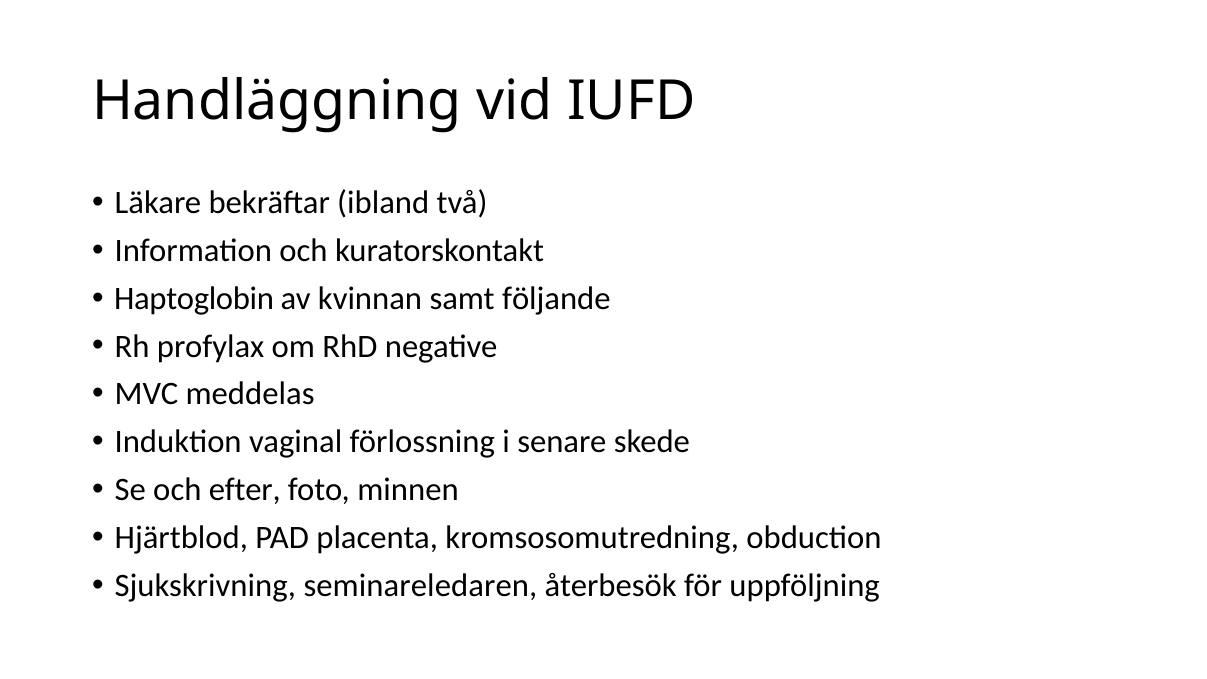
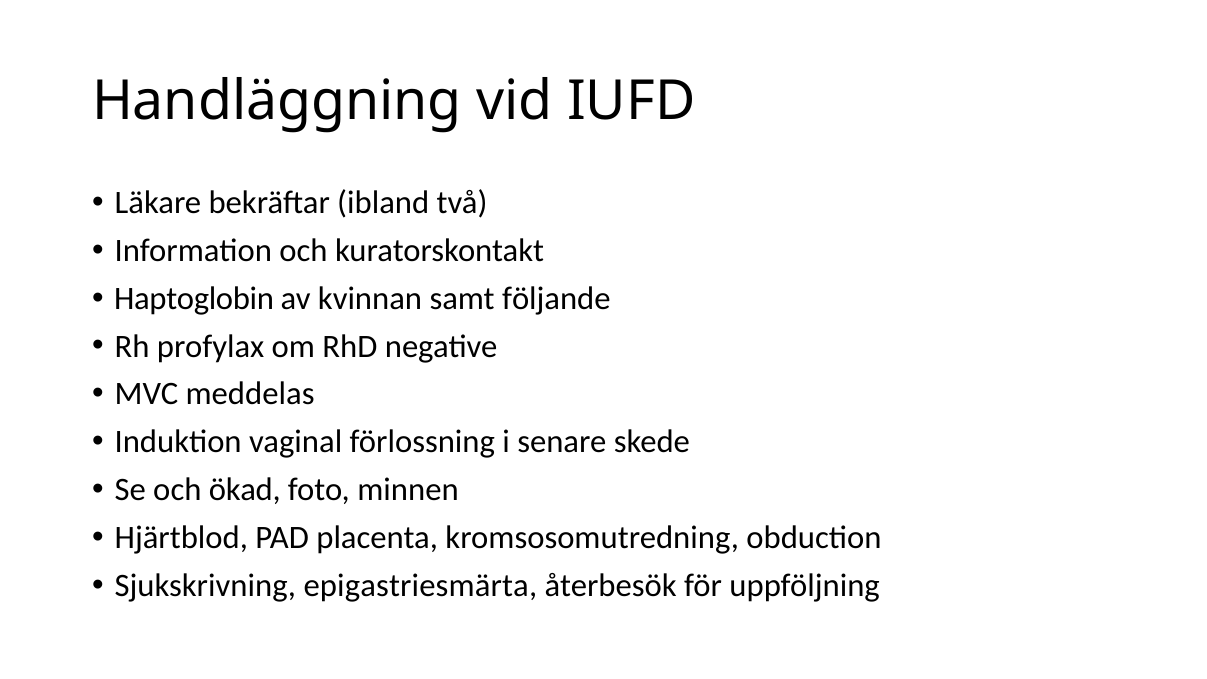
efter: efter -> ökad (245, 490)
seminareledaren: seminareledaren -> epigastriesmärta (420, 586)
